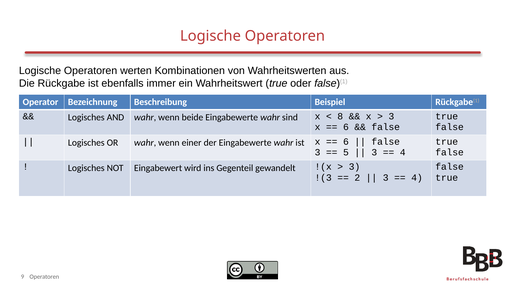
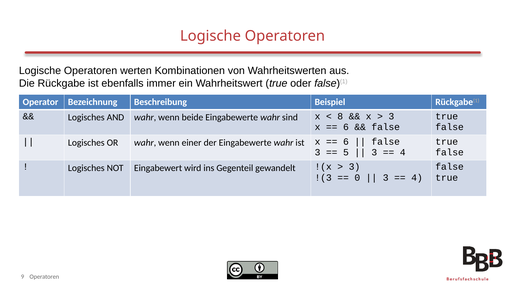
2: 2 -> 0 (357, 178)
